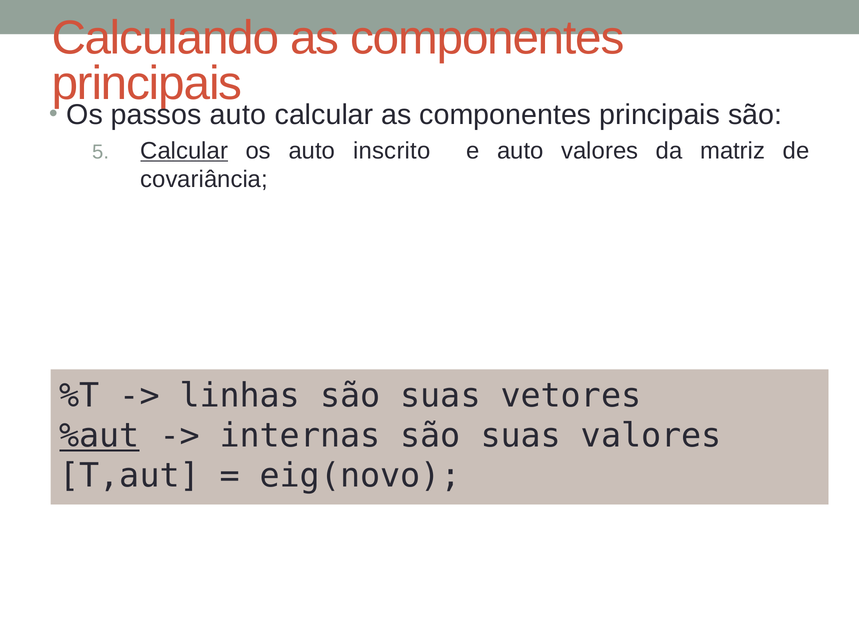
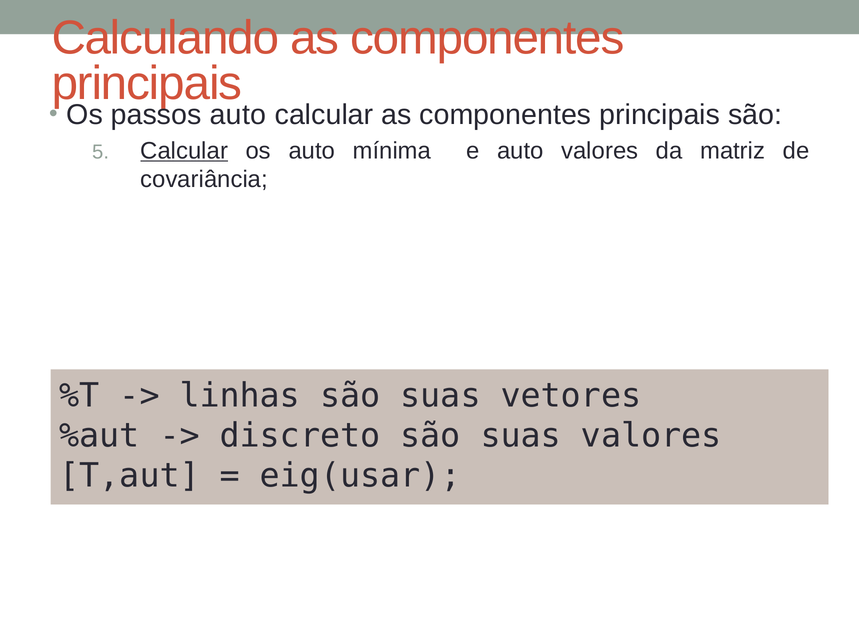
inscrito: inscrito -> mínima (392, 151)
%aut underline: present -> none (99, 436)
internas: internas -> discreto (300, 436)
eig(novo: eig(novo -> eig(usar (360, 476)
